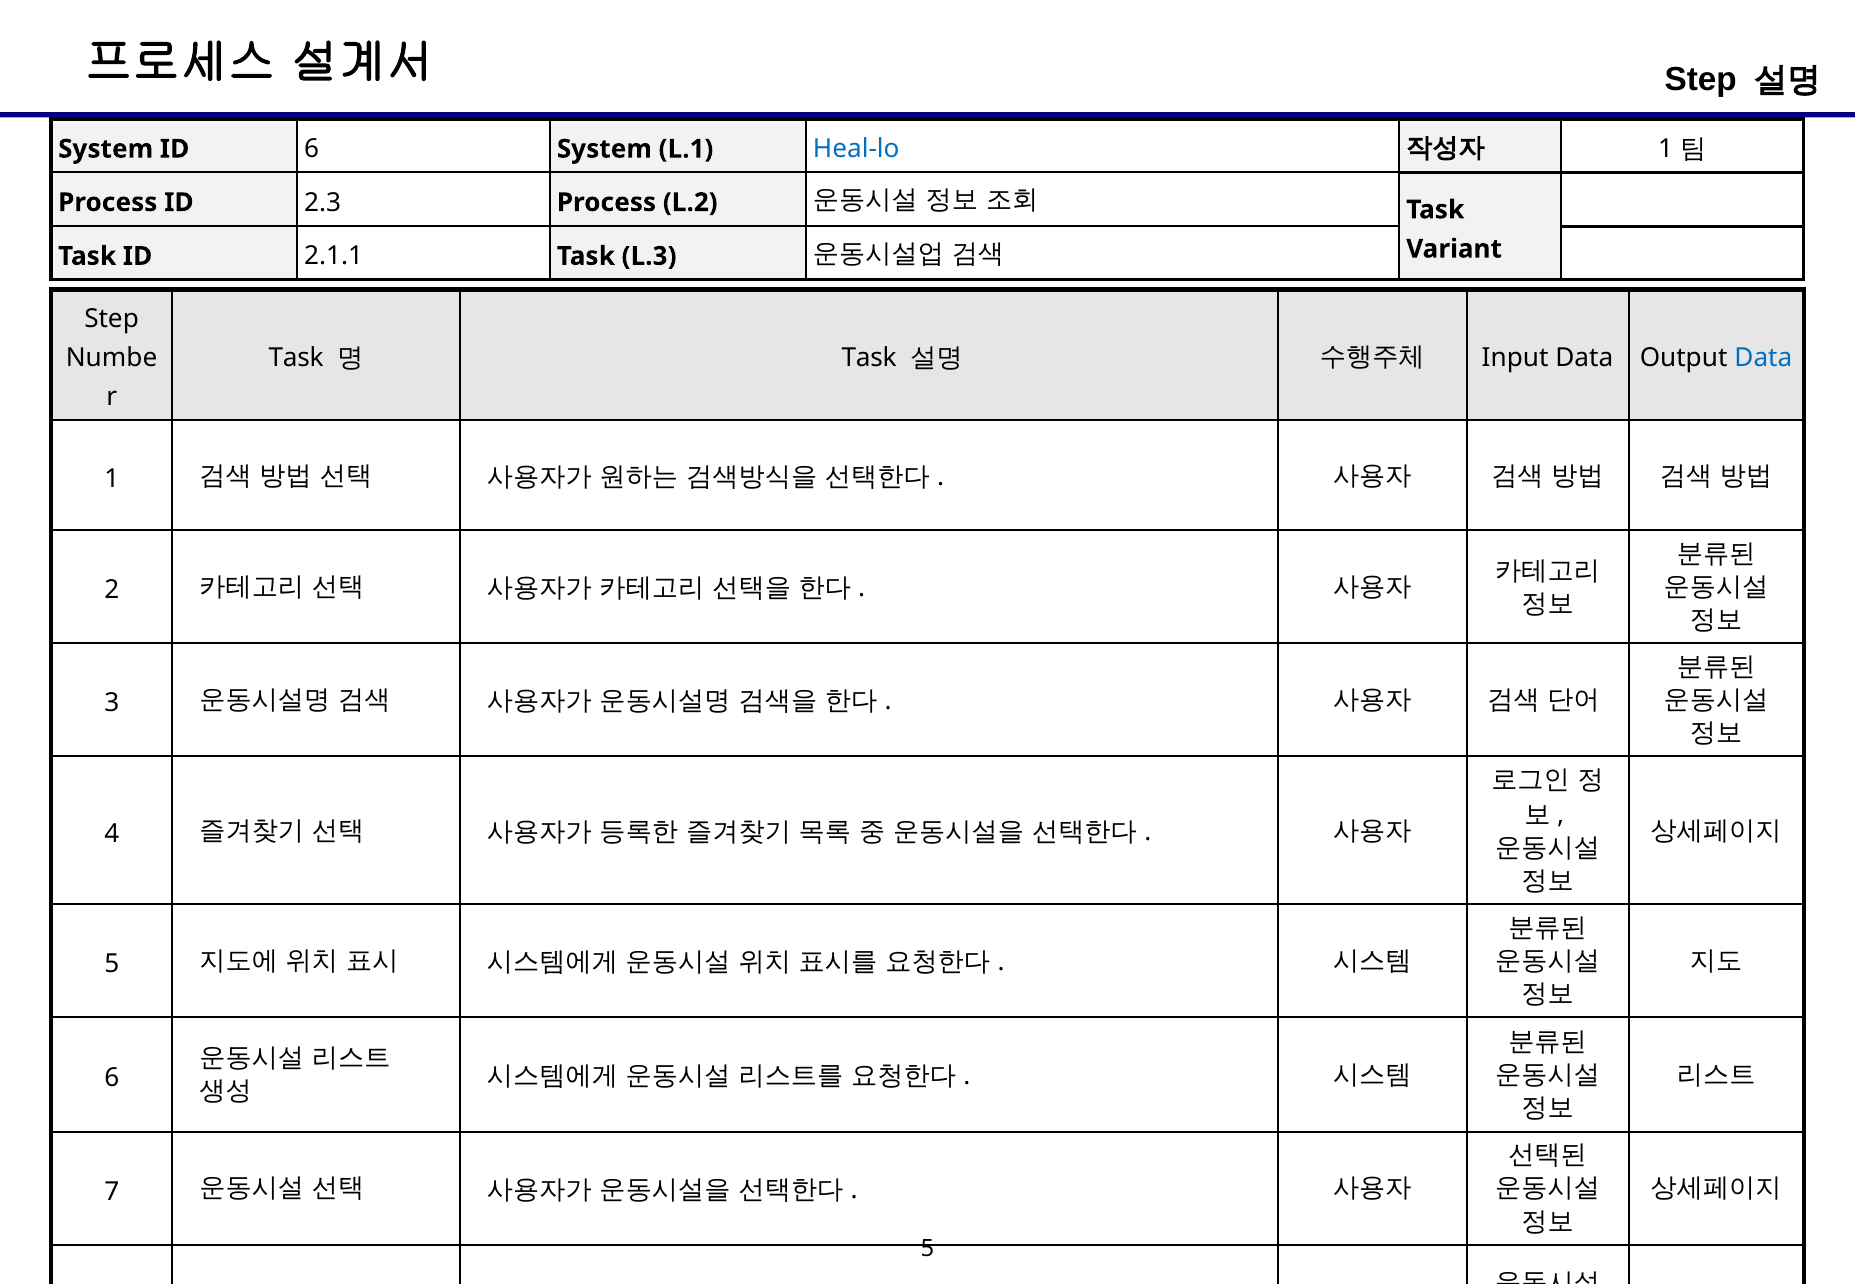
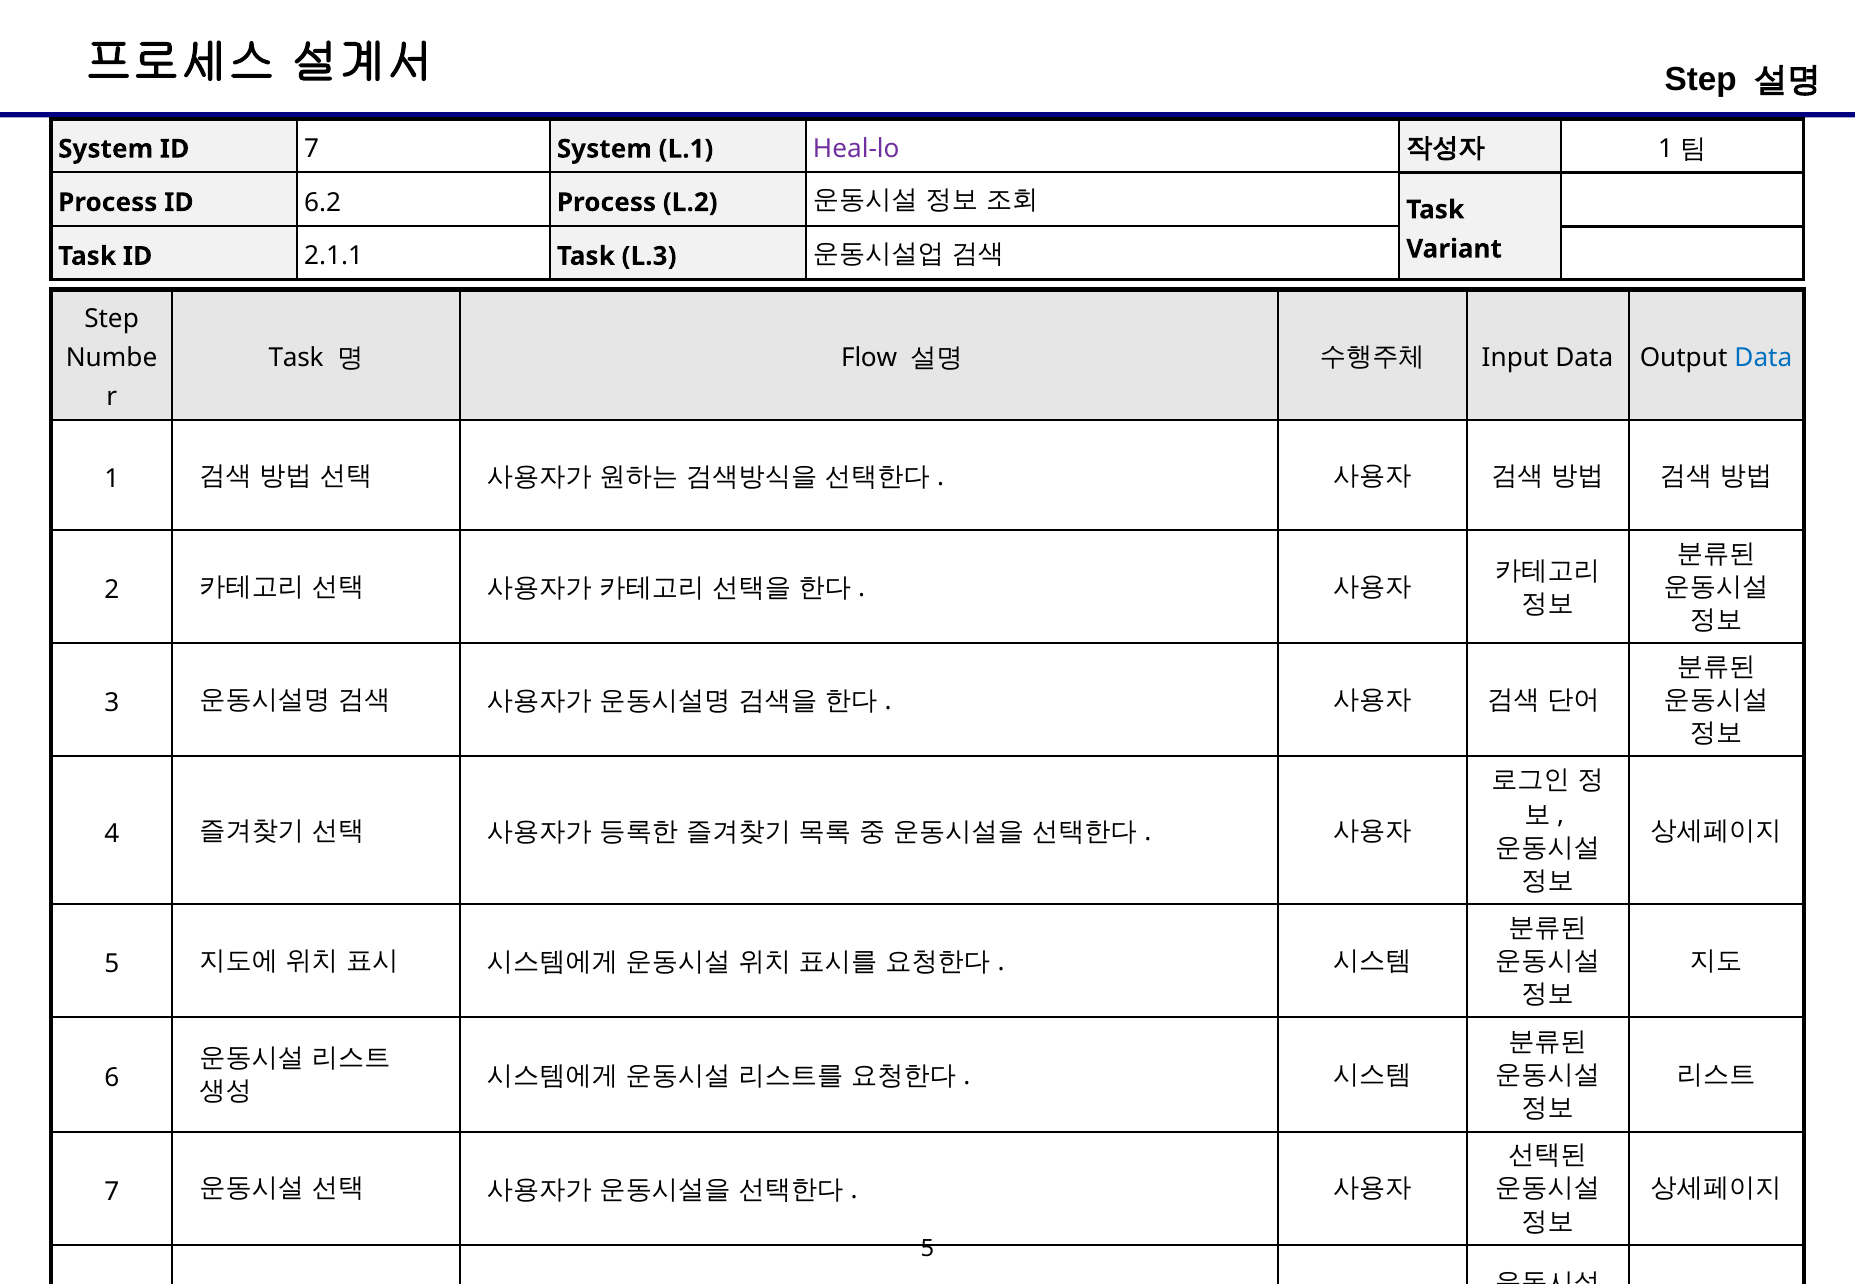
ID 6: 6 -> 7 (312, 149)
Heal-lo colour: blue -> purple (856, 149)
2.3: 2.3 -> 6.2 (323, 202)
Task: Task -> Flow (869, 358)
